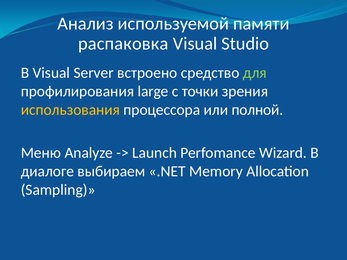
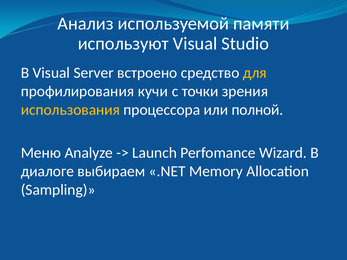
распаковка: распаковка -> используют (123, 44)
для colour: light green -> yellow (255, 73)
large: large -> кучи (153, 91)
